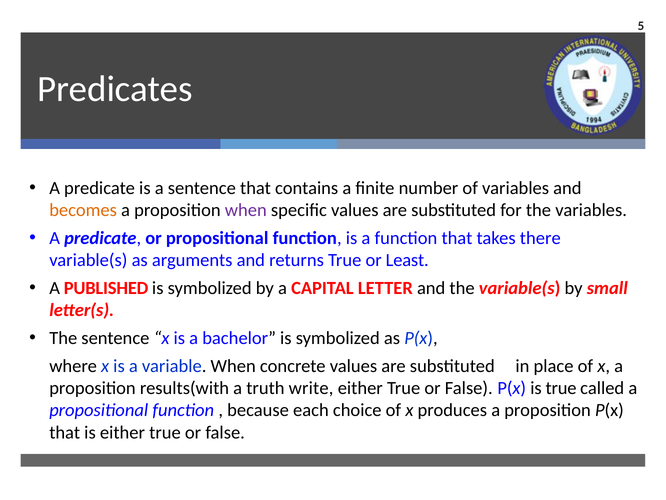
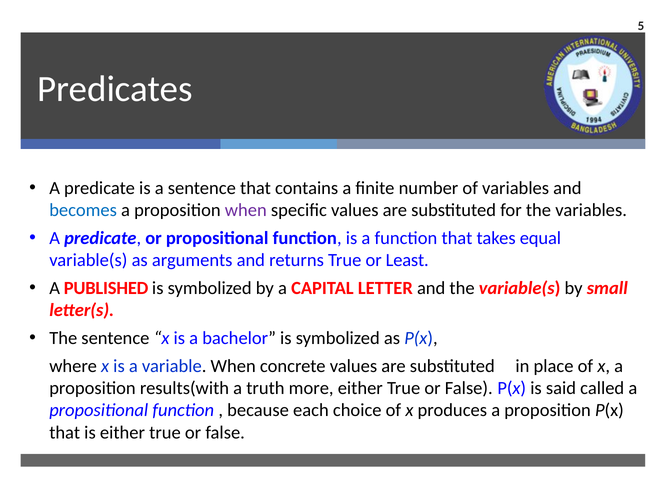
becomes colour: orange -> blue (83, 210)
there: there -> equal (540, 238)
write: write -> more (311, 388)
is true: true -> said (561, 388)
